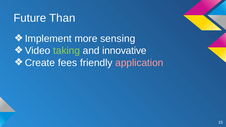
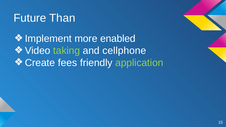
sensing: sensing -> enabled (118, 39)
innovative: innovative -> cellphone (124, 51)
application colour: pink -> light green (139, 63)
